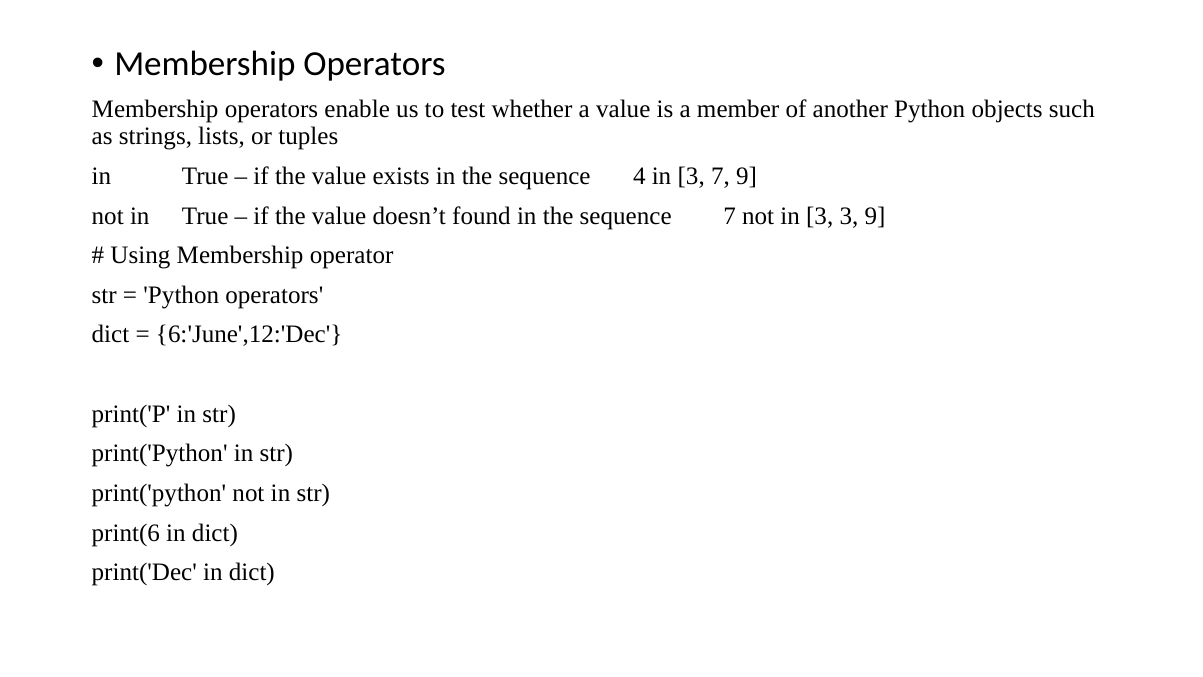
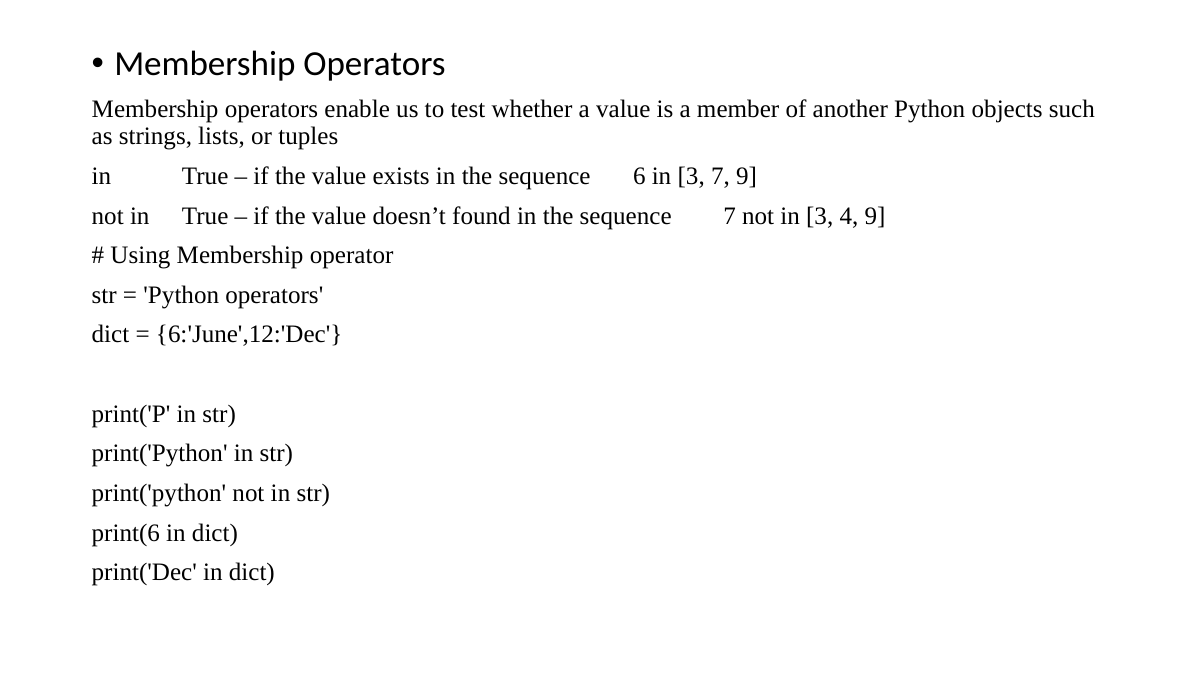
4: 4 -> 6 (639, 176)
3 3: 3 -> 4 (849, 216)
